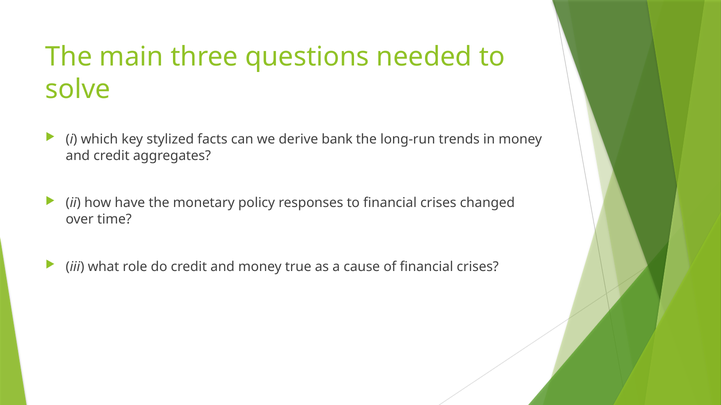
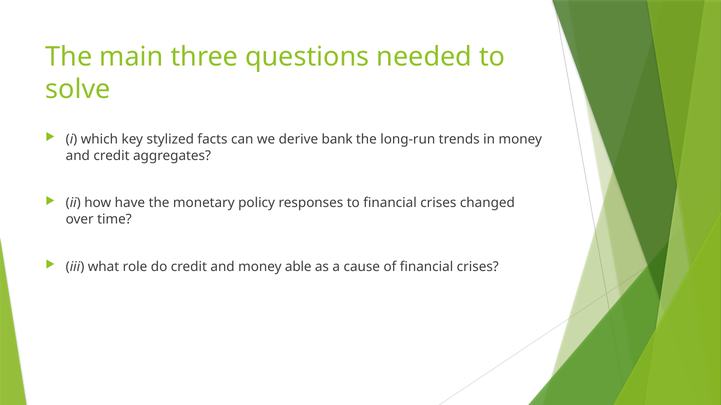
true: true -> able (298, 267)
